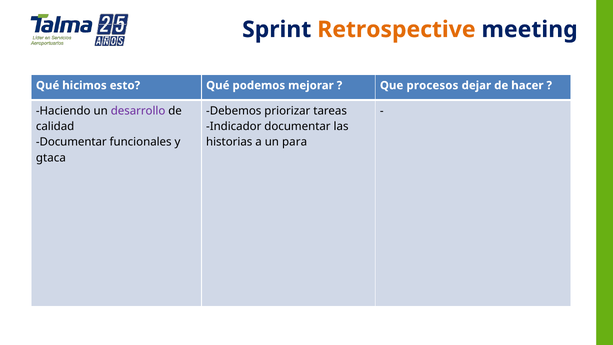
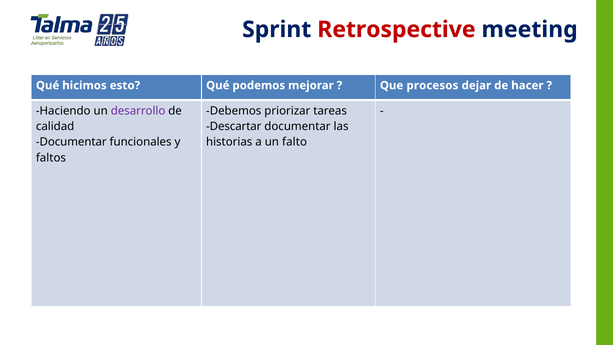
Retrospective colour: orange -> red (396, 30)
Indicador: Indicador -> Descartar (234, 126)
para: para -> falto (295, 142)
gtaca: gtaca -> faltos (51, 158)
